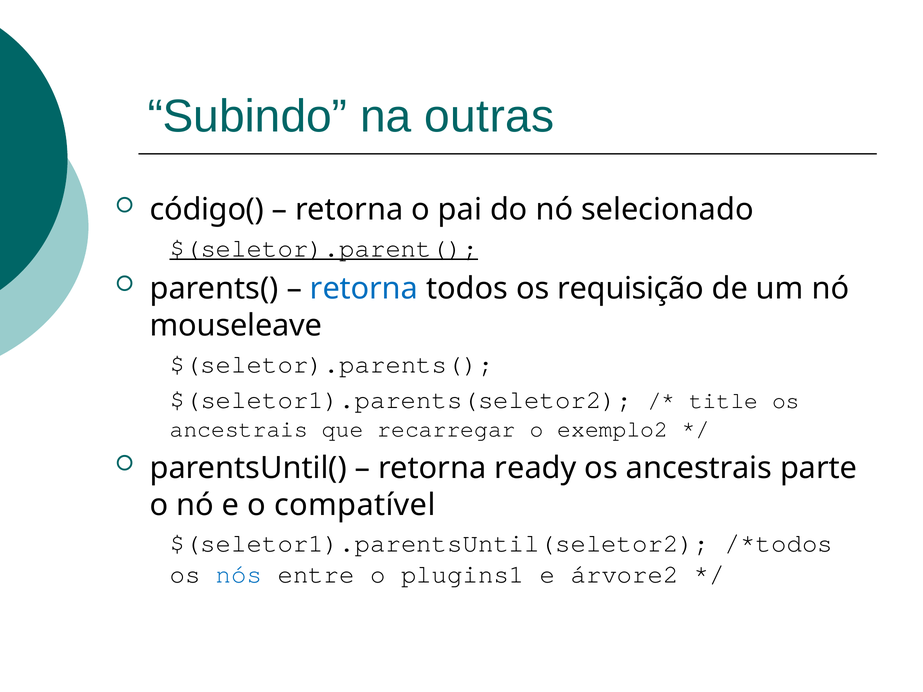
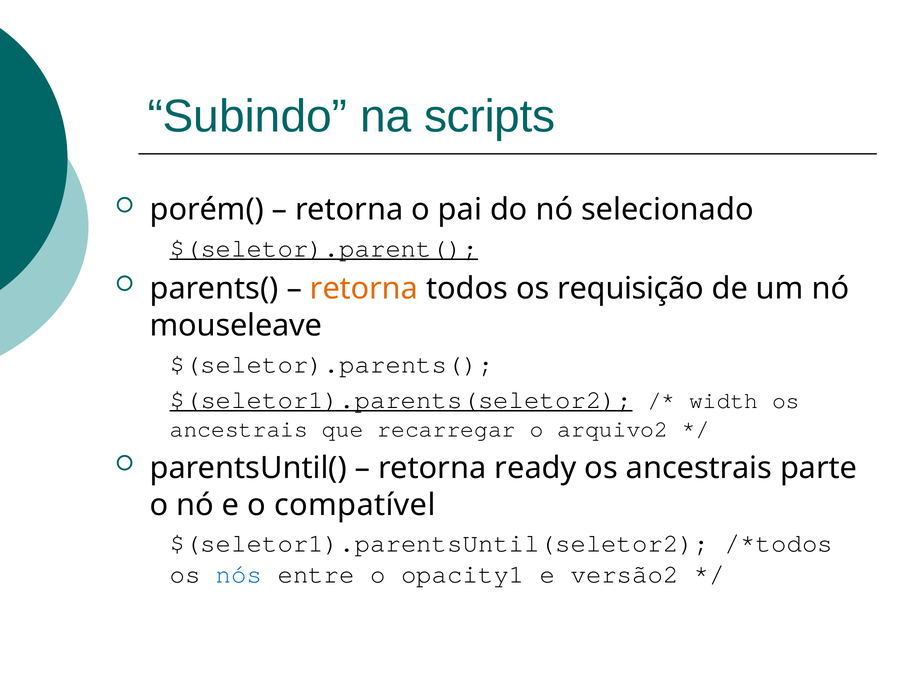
outras: outras -> scripts (490, 117)
código(: código( -> porém( (207, 210)
retorna colour: blue -> orange (364, 289)
$(seletor1).parents(seletor2 underline: none -> present (401, 400)
title: title -> width (724, 401)
exemplo2: exemplo2 -> arquivo2 (613, 429)
plugins1: plugins1 -> opacity1 (463, 574)
árvore2: árvore2 -> versão2 (625, 574)
